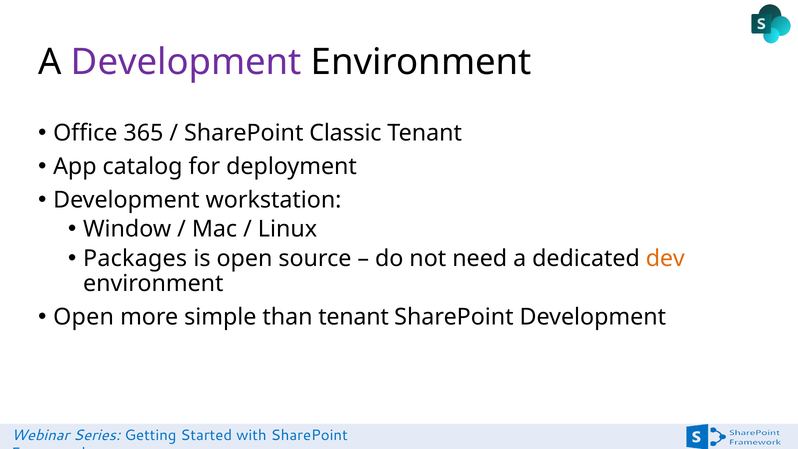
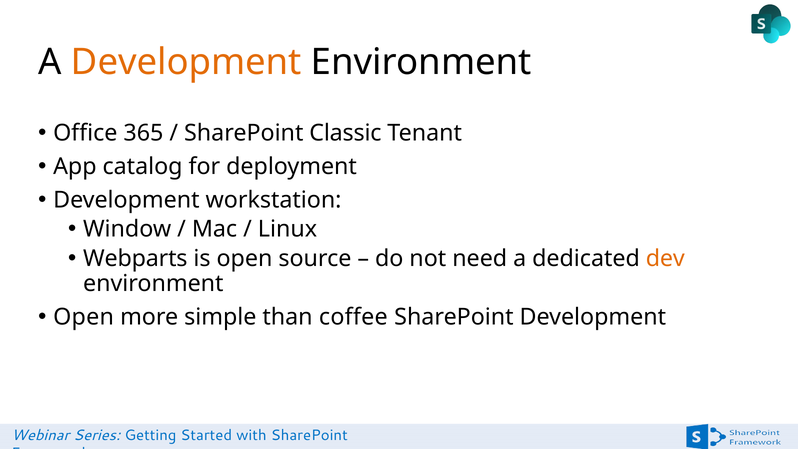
Development colour: purple -> orange (186, 62)
Packages: Packages -> Webparts (135, 258)
than tenant: tenant -> coffee (353, 317)
